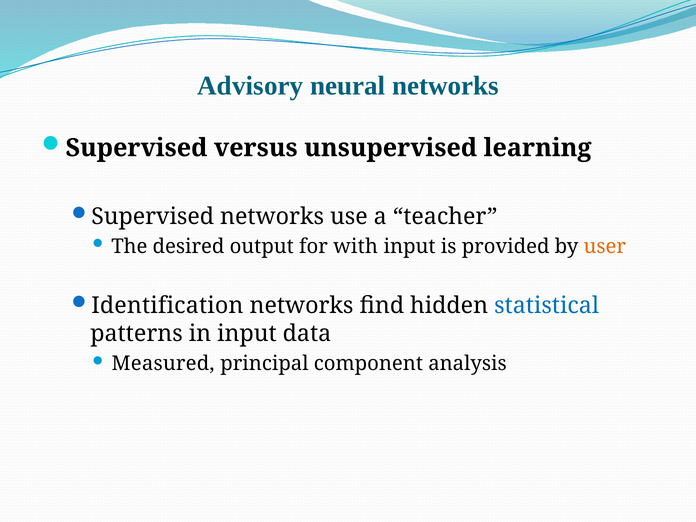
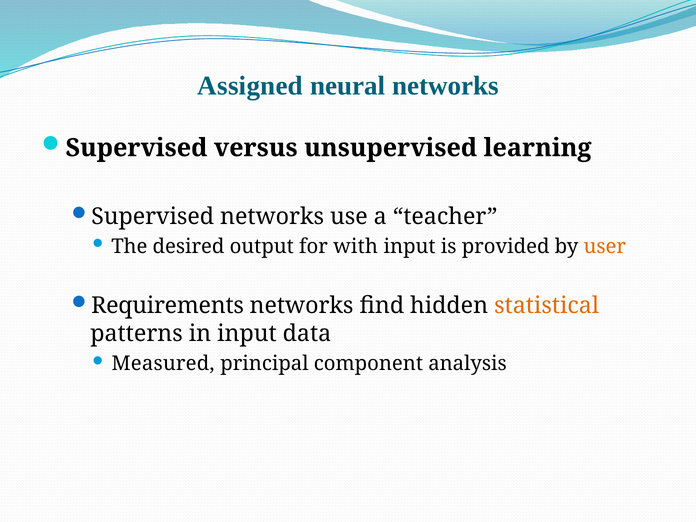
Advisory: Advisory -> Assigned (250, 86)
Identification: Identification -> Requirements (168, 306)
statistical colour: blue -> orange (547, 306)
